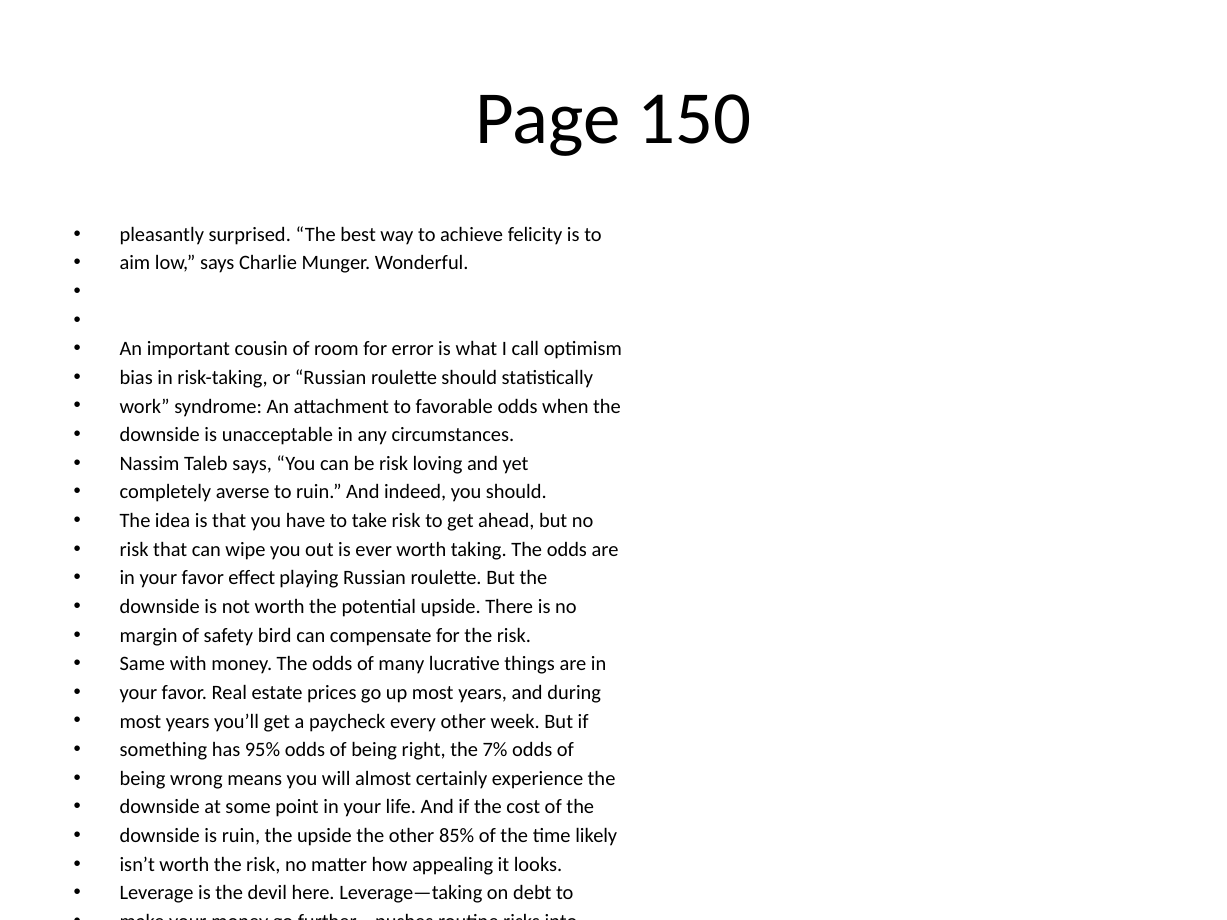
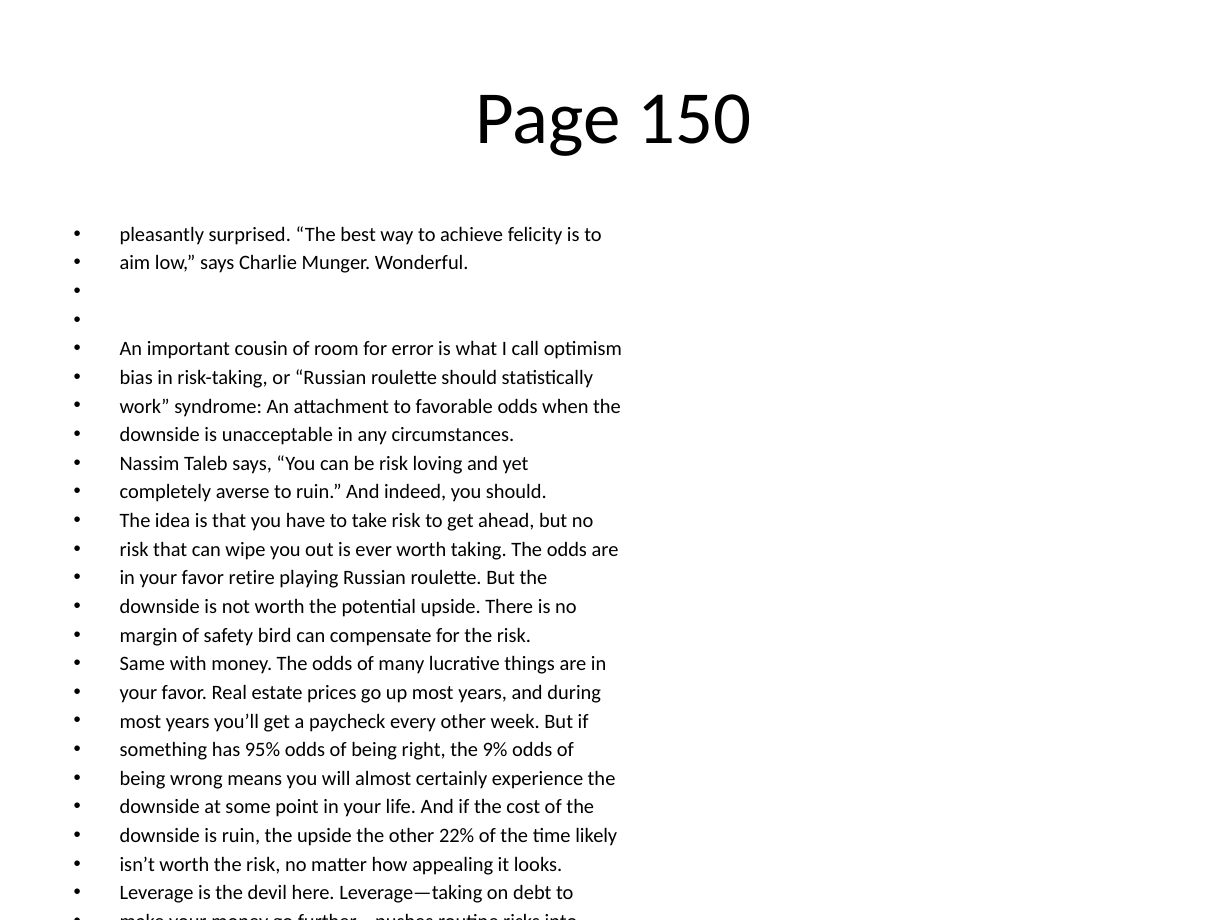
eﬀect: eﬀect -> retire (252, 578)
7%: 7% -> 9% (495, 750)
85%: 85% -> 22% (457, 836)
